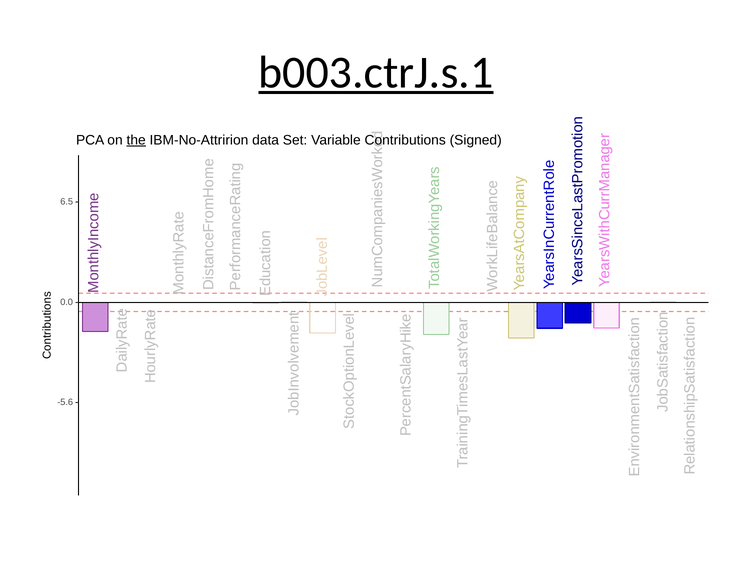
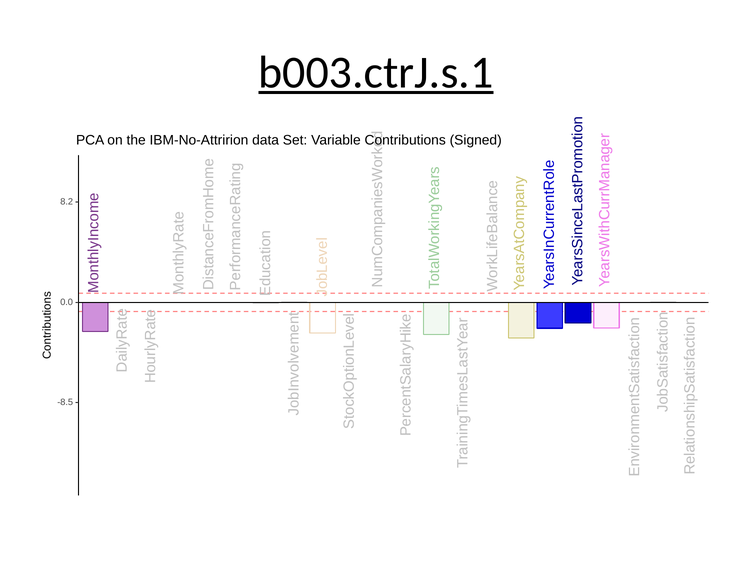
the underline: present -> none (136, 140)
6.5: 6.5 -> 8.2 (67, 202)
-5.6: -5.6 -> -8.5 (65, 402)
